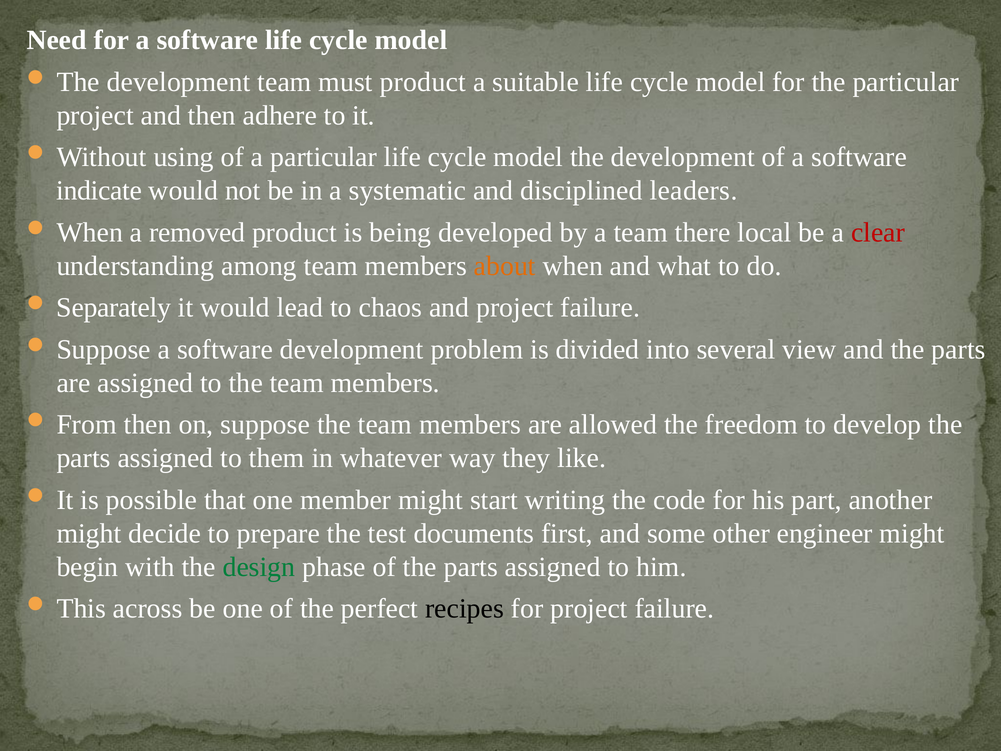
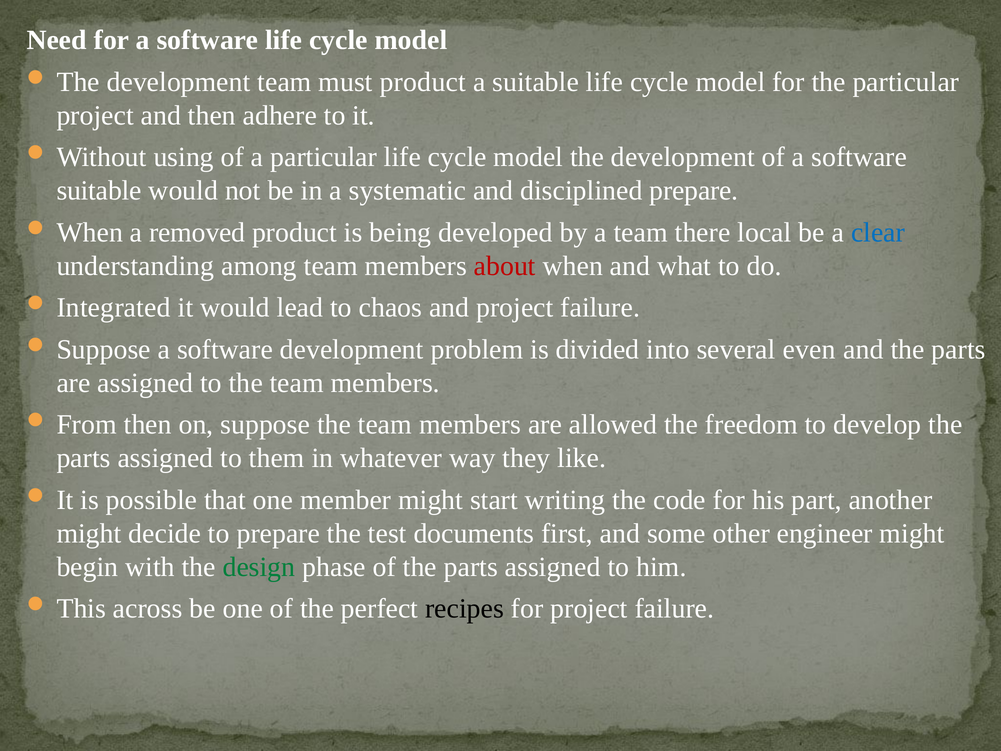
indicate: indicate -> suitable (99, 191)
disciplined leaders: leaders -> prepare (694, 191)
clear colour: red -> blue (878, 232)
about colour: orange -> red (505, 266)
Separately: Separately -> Integrated (114, 308)
view: view -> even (809, 349)
